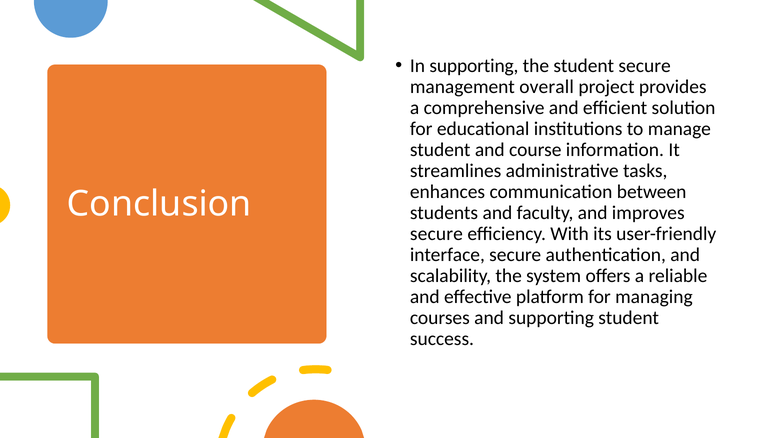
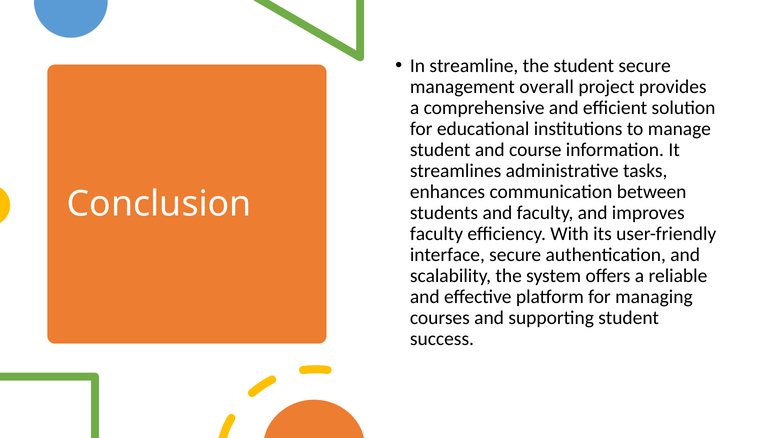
In supporting: supporting -> streamline (474, 66)
secure: secure -> faculty (437, 234)
